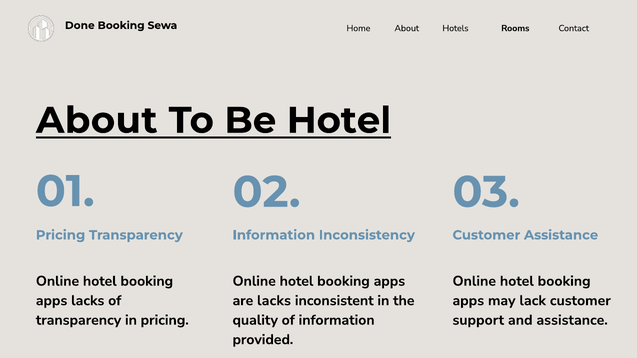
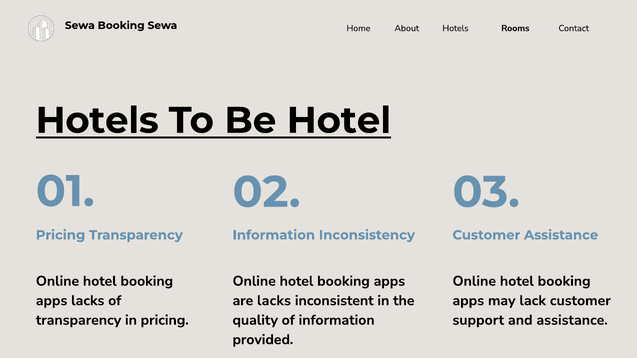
Done: Done -> Sewa (80, 25)
About: About -> Hotels (97, 121)
